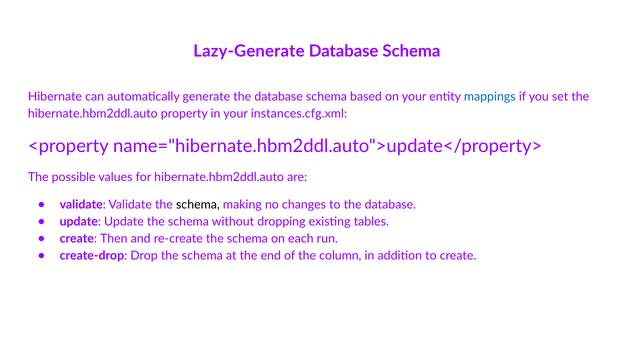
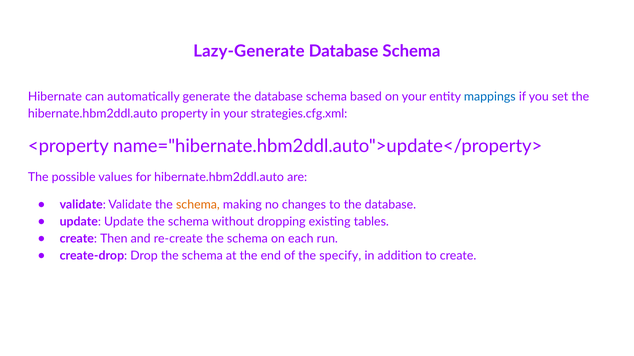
instances.cfg.xml: instances.cfg.xml -> strategies.cfg.xml (299, 114)
schema colour: black -> orange (198, 205)
column: column -> specify (340, 256)
